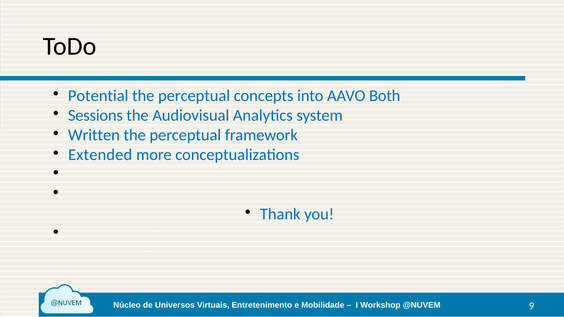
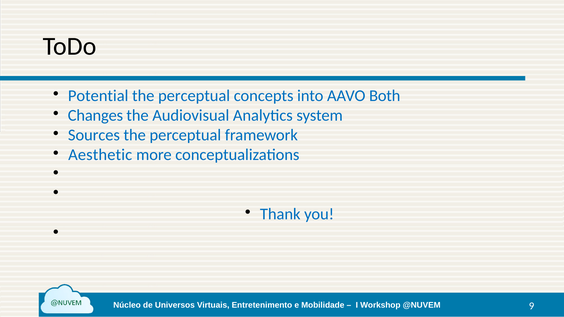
Sessions: Sessions -> Changes (95, 115)
Written: Written -> Sources (94, 135)
Extended: Extended -> Aesthetic (100, 155)
